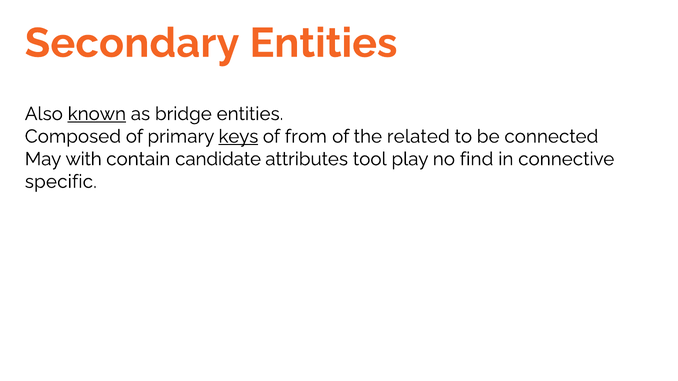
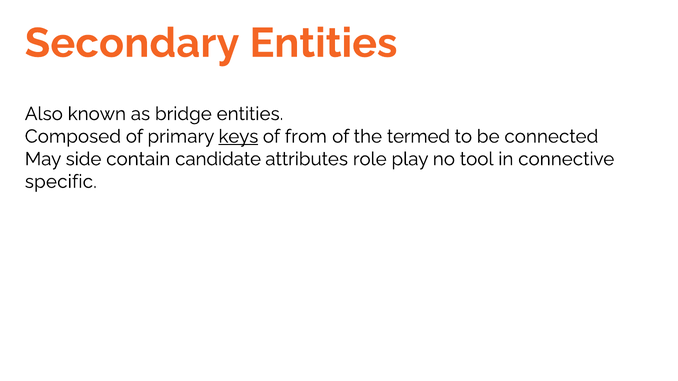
known underline: present -> none (97, 114)
related: related -> termed (419, 137)
with: with -> side (84, 159)
tool: tool -> role (370, 159)
find: find -> tool (477, 159)
